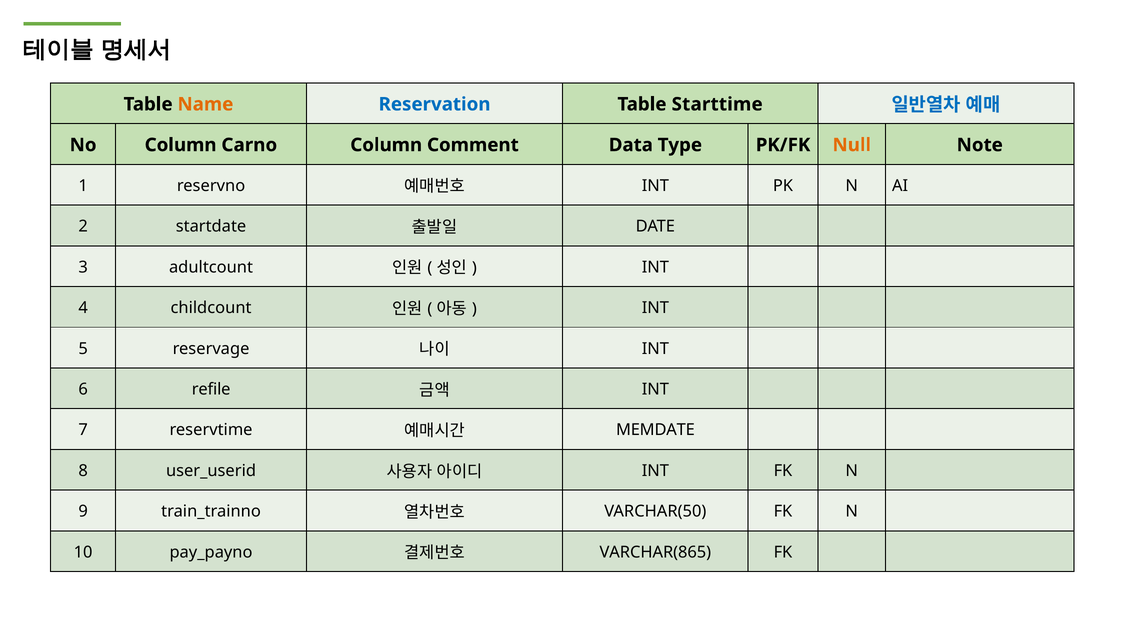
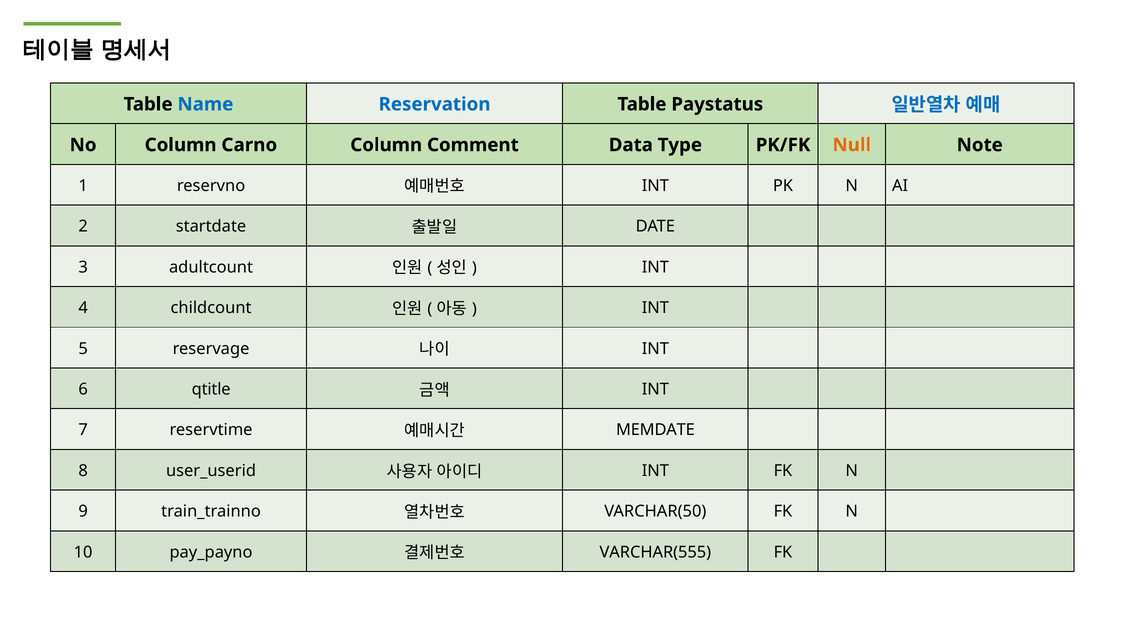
Name colour: orange -> blue (205, 104)
Starttime: Starttime -> Paystatus (717, 104)
refile: refile -> qtitle (211, 390)
VARCHAR(865: VARCHAR(865 -> VARCHAR(555 (655, 553)
